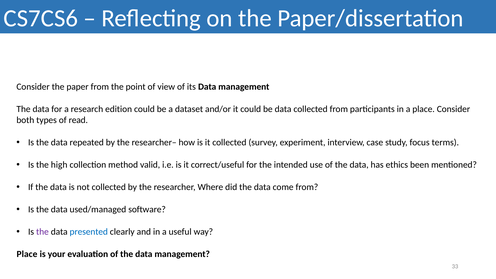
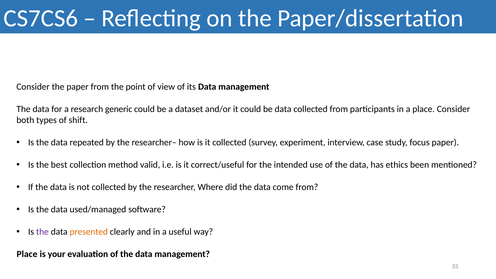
edition: edition -> generic (119, 109)
read: read -> shift (78, 120)
focus terms: terms -> paper (445, 143)
high: high -> best (59, 165)
presented colour: blue -> orange (89, 232)
